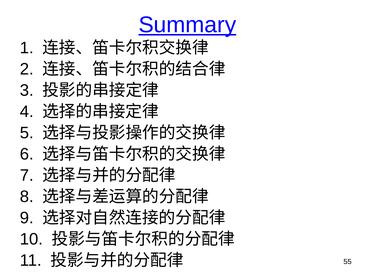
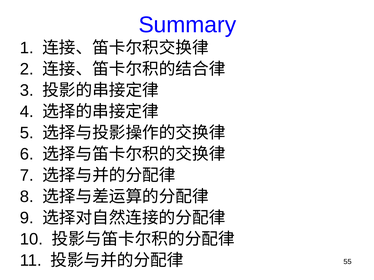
Summary underline: present -> none (187, 25)
